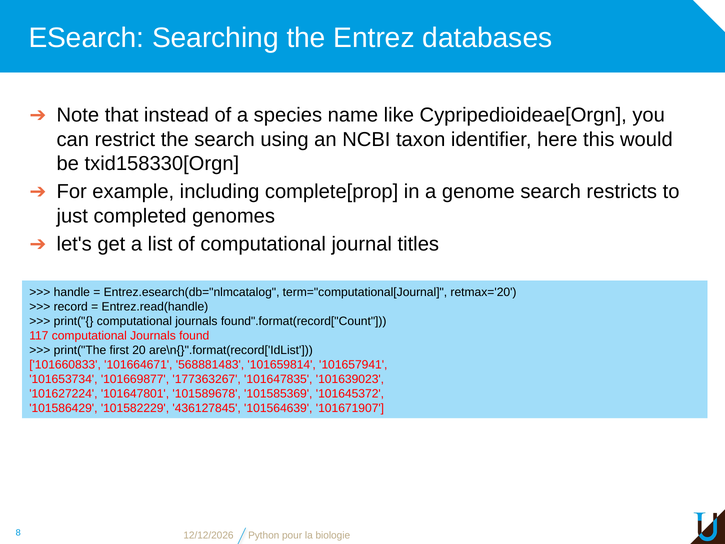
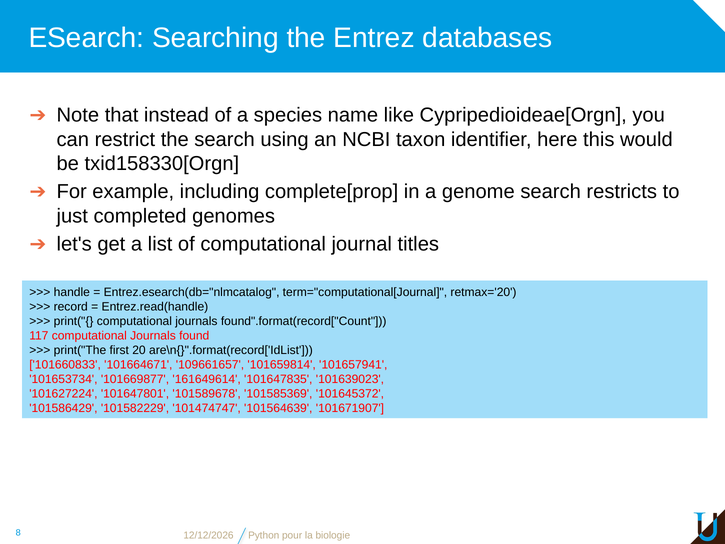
568881483: 568881483 -> 109661657 (210, 365)
177363267: 177363267 -> 161649614 (207, 379)
436127845: 436127845 -> 101474747 (207, 408)
